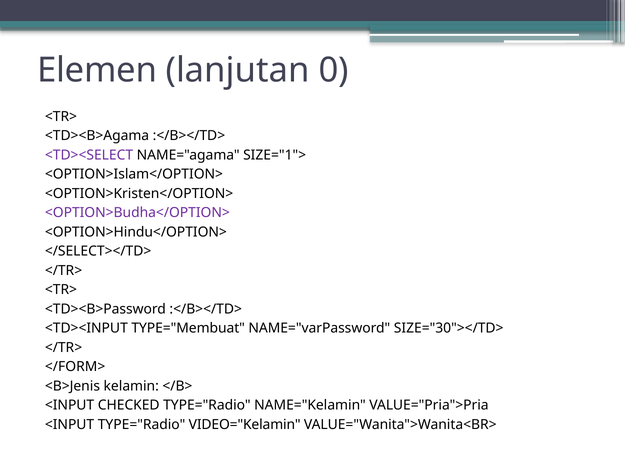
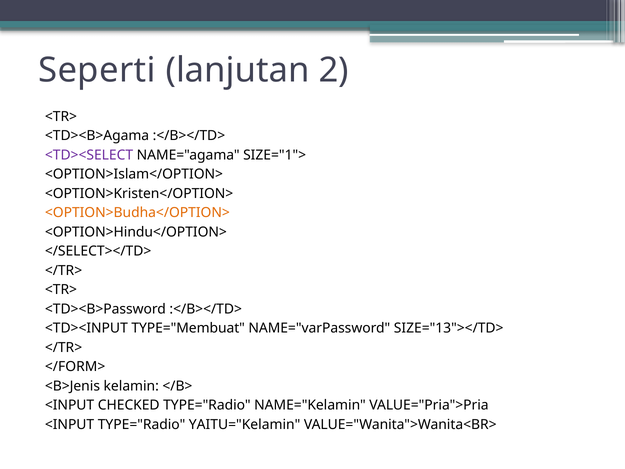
Elemen: Elemen -> Seperti (97, 70)
0: 0 -> 2 (334, 70)
<OPTION>Budha</OPTION> colour: purple -> orange (137, 213)
SIZE="30"></TD>: SIZE="30"></TD> -> SIZE="13"></TD> (449, 328)
VIDEO="Kelamin: VIDEO="Kelamin -> YAITU="Kelamin (245, 424)
